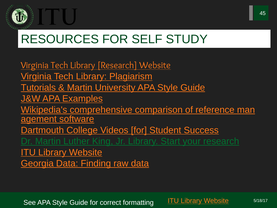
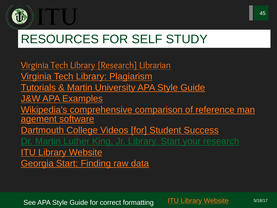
Research Website: Website -> Librarian (155, 65)
Georgia Data: Data -> Start (67, 163)
